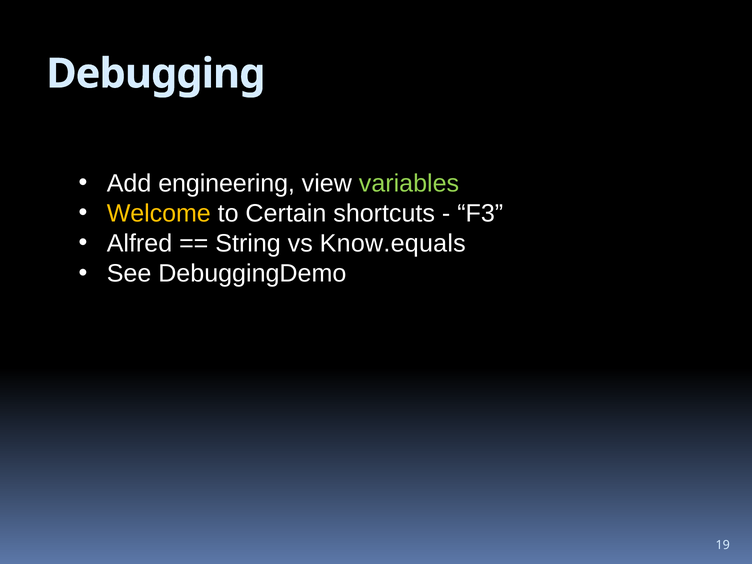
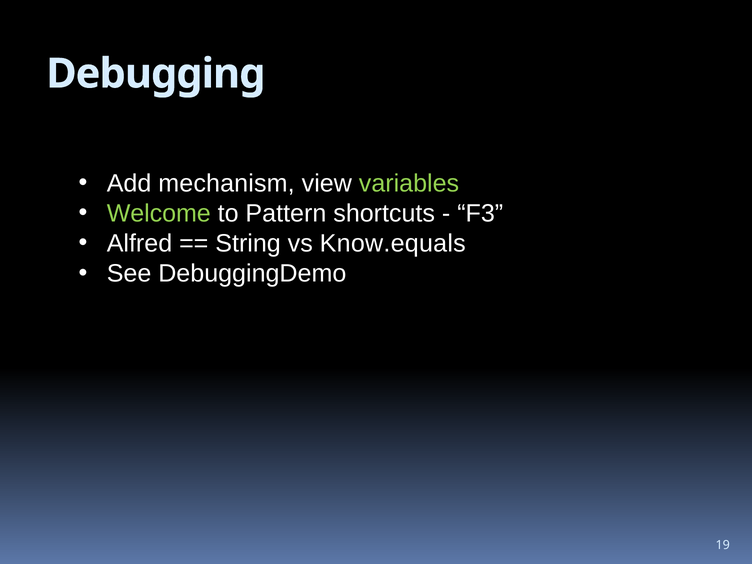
engineering: engineering -> mechanism (226, 183)
Welcome colour: yellow -> light green (159, 213)
Certain: Certain -> Pattern (286, 213)
